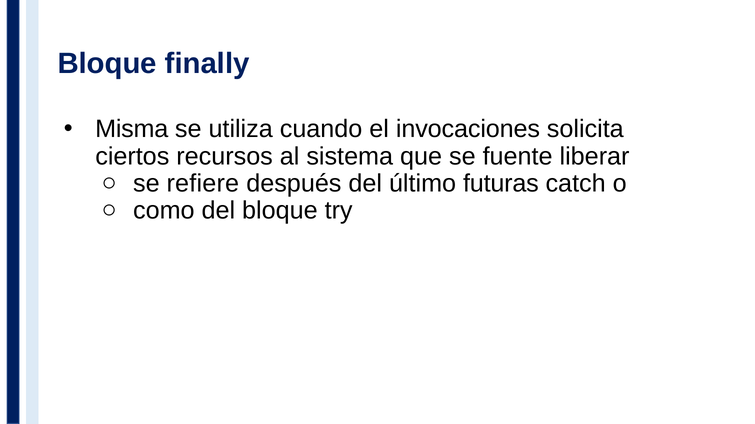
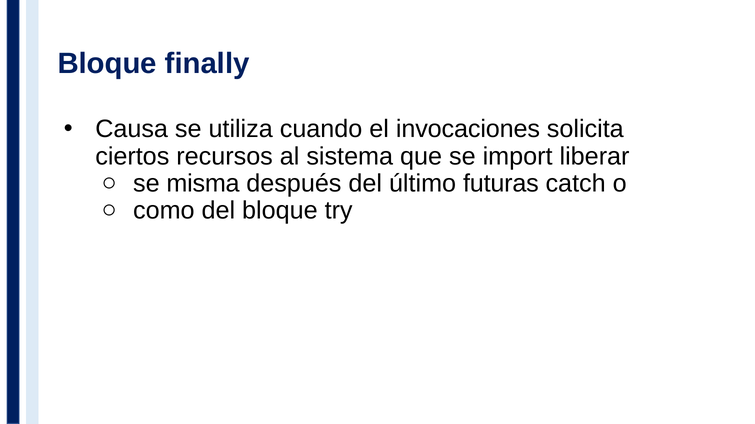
Misma: Misma -> Causa (132, 129)
fuente: fuente -> import (518, 156)
refiere: refiere -> misma (203, 184)
